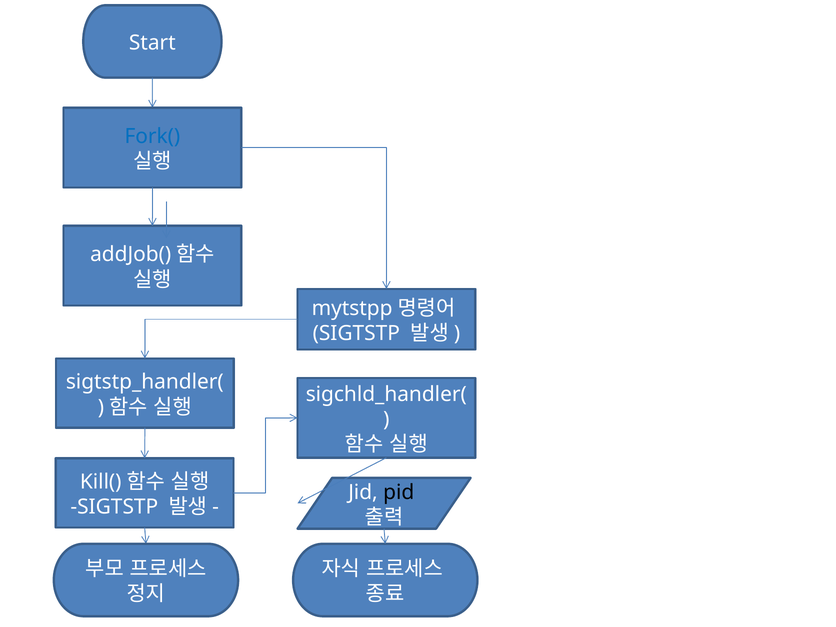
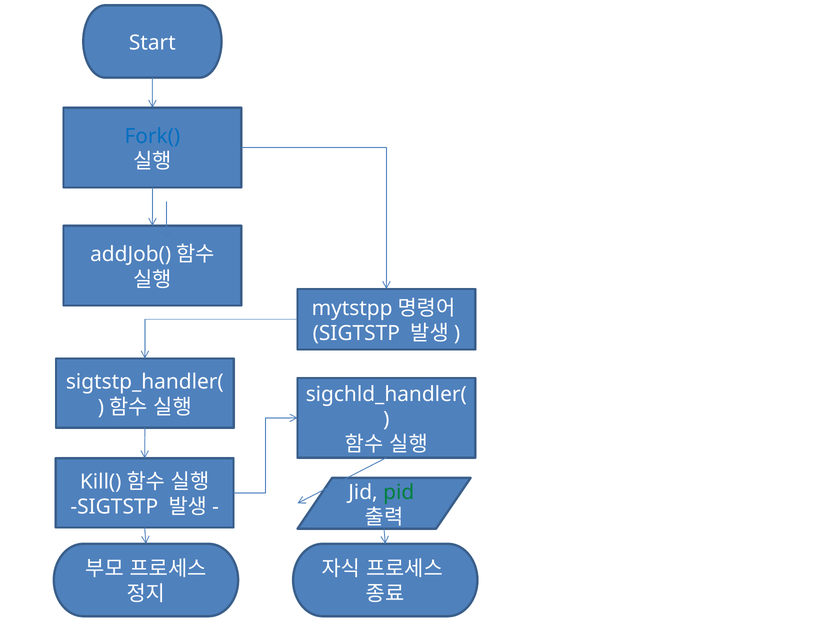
pid colour: black -> green (399, 492)
